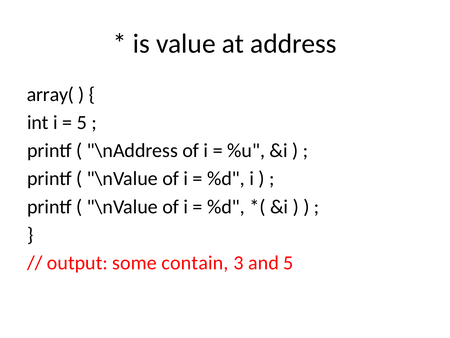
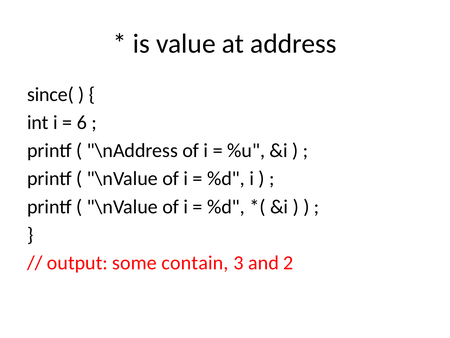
array(: array( -> since( (50, 94)
5: 5 -> 6 (82, 122)
and 5: 5 -> 2 (288, 262)
